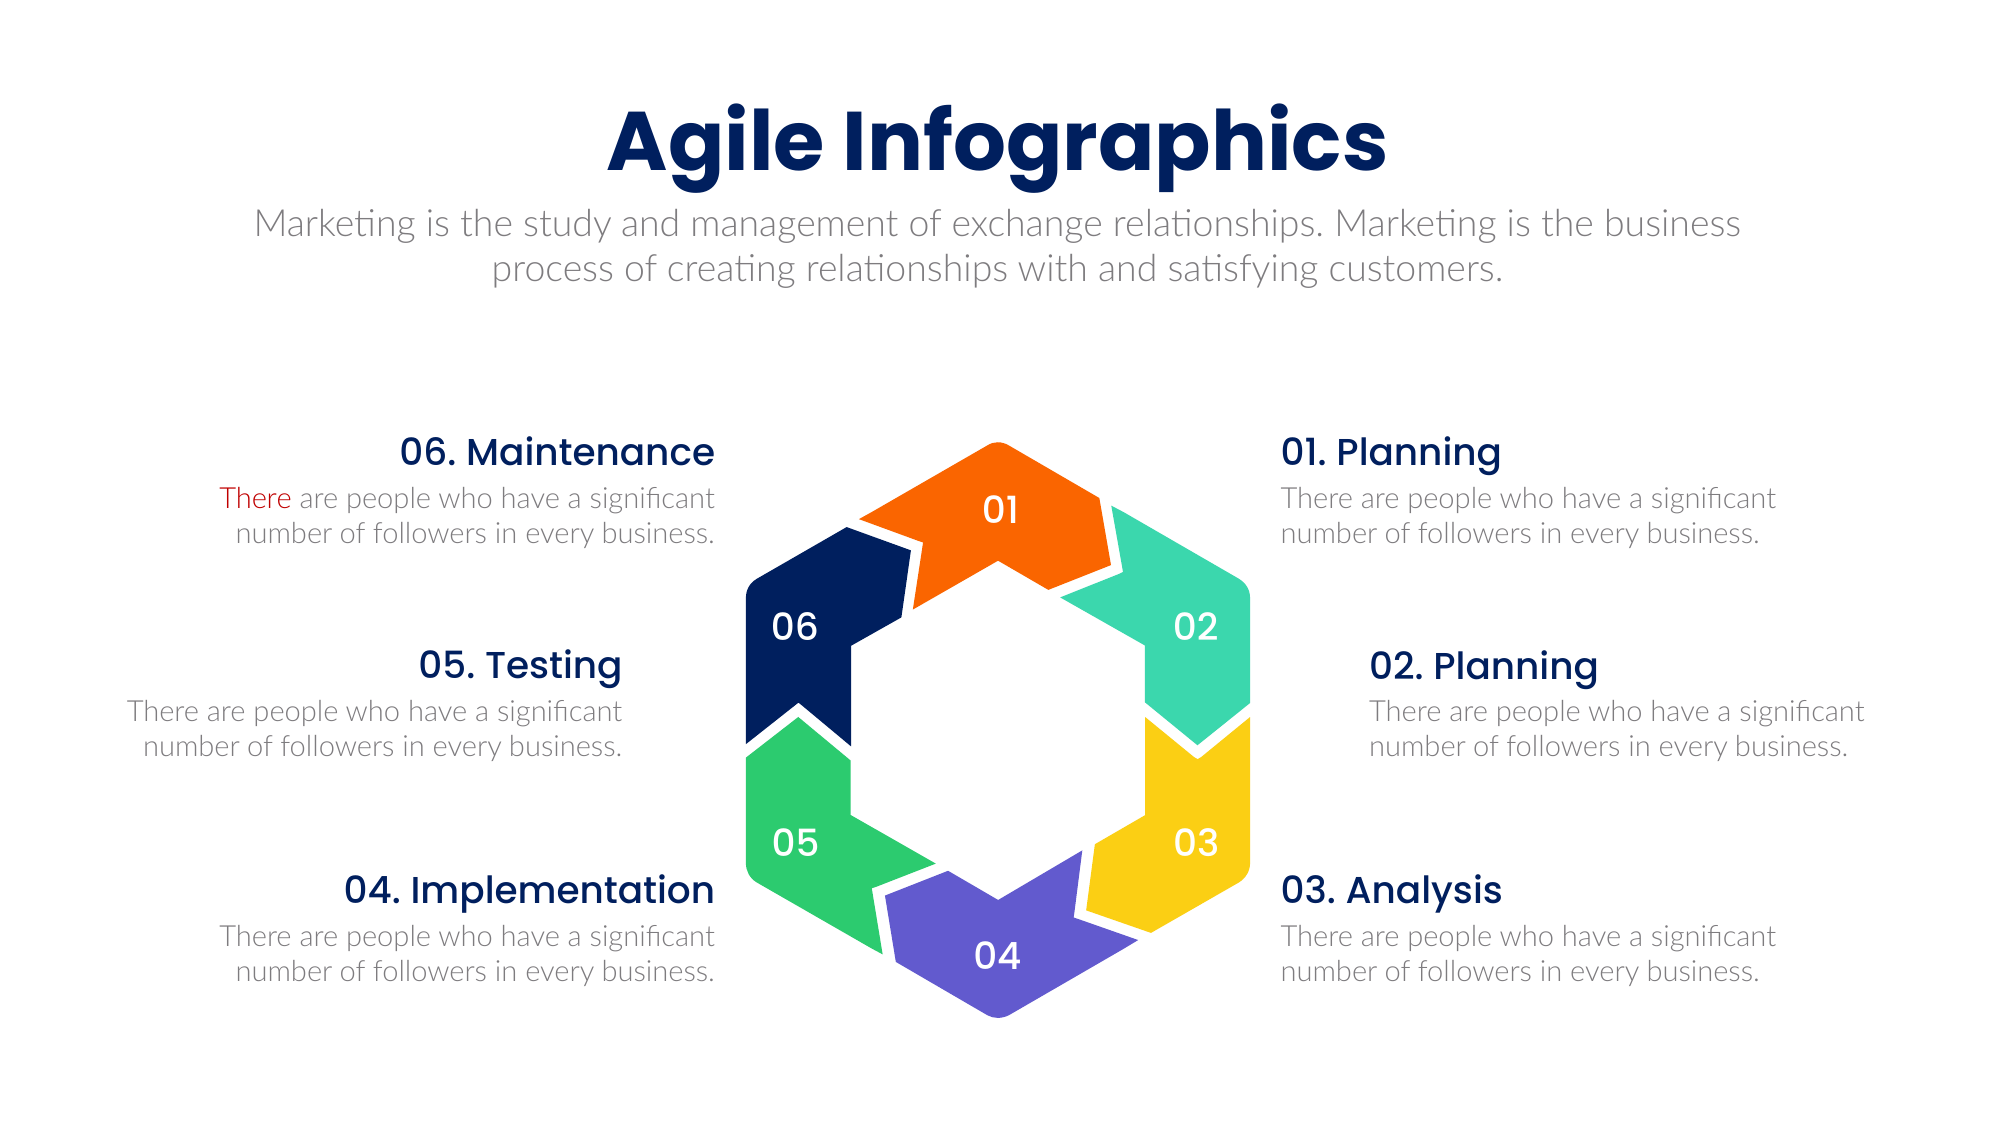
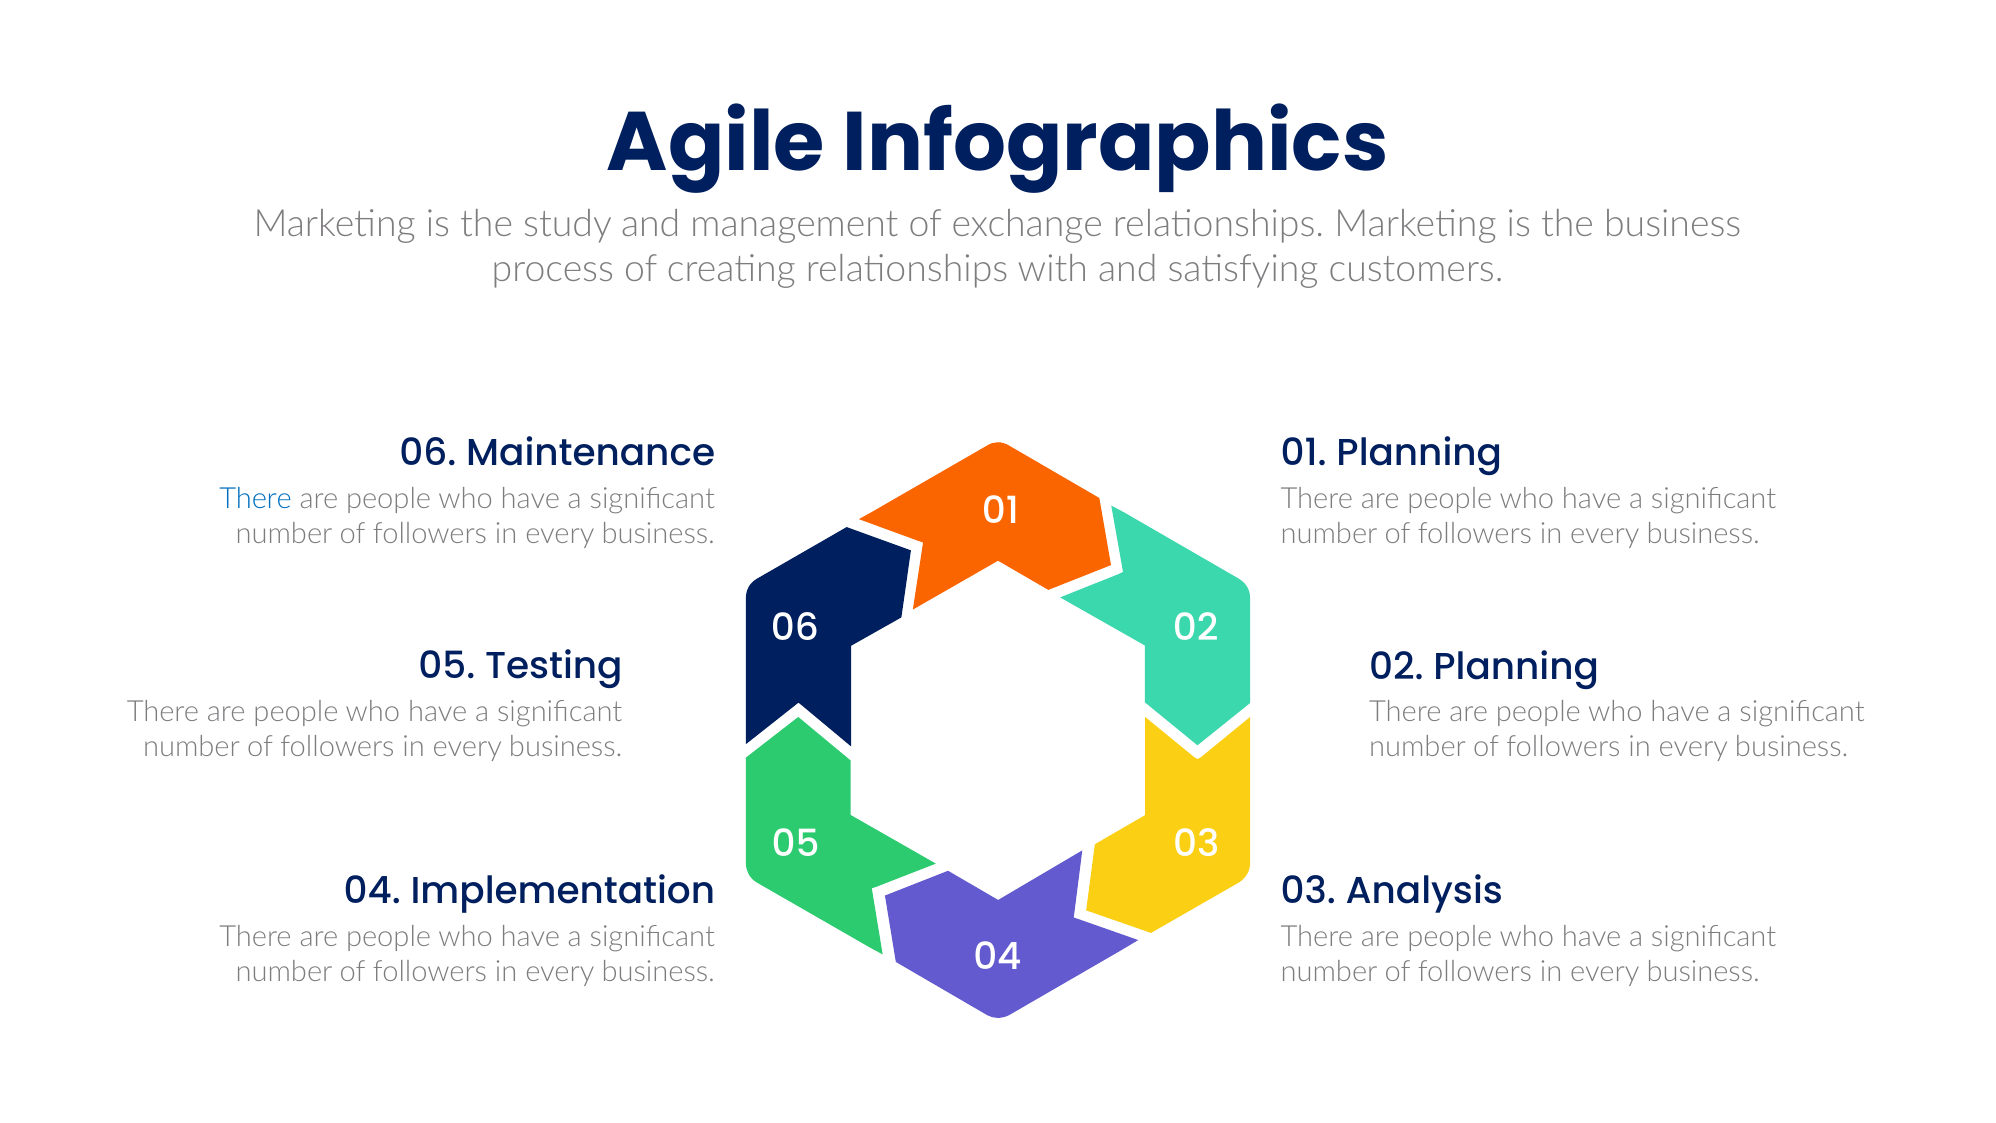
There colour: red -> blue (256, 499)
